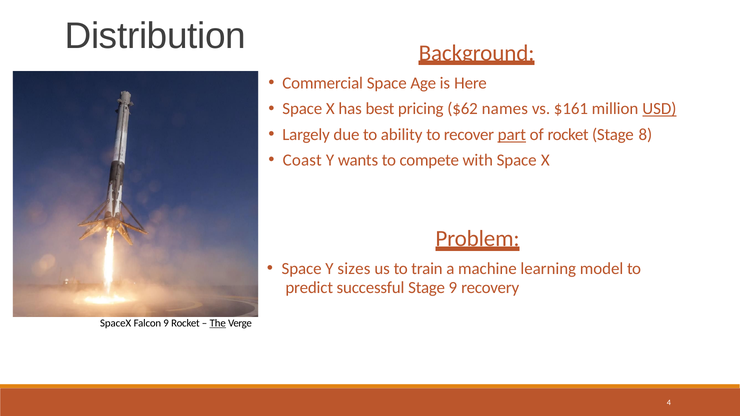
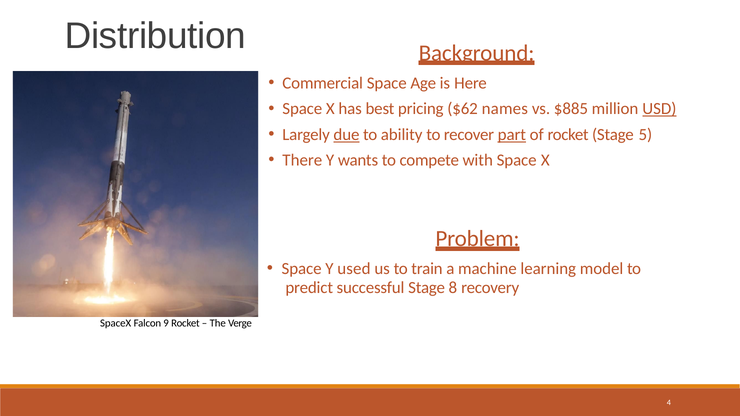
$161: $161 -> $885 (571, 109)
due underline: none -> present (346, 135)
8: 8 -> 5 (645, 135)
Coast: Coast -> There (302, 160)
sizes: sizes -> used (354, 269)
Stage 9: 9 -> 8 (453, 288)
The underline: present -> none (218, 323)
